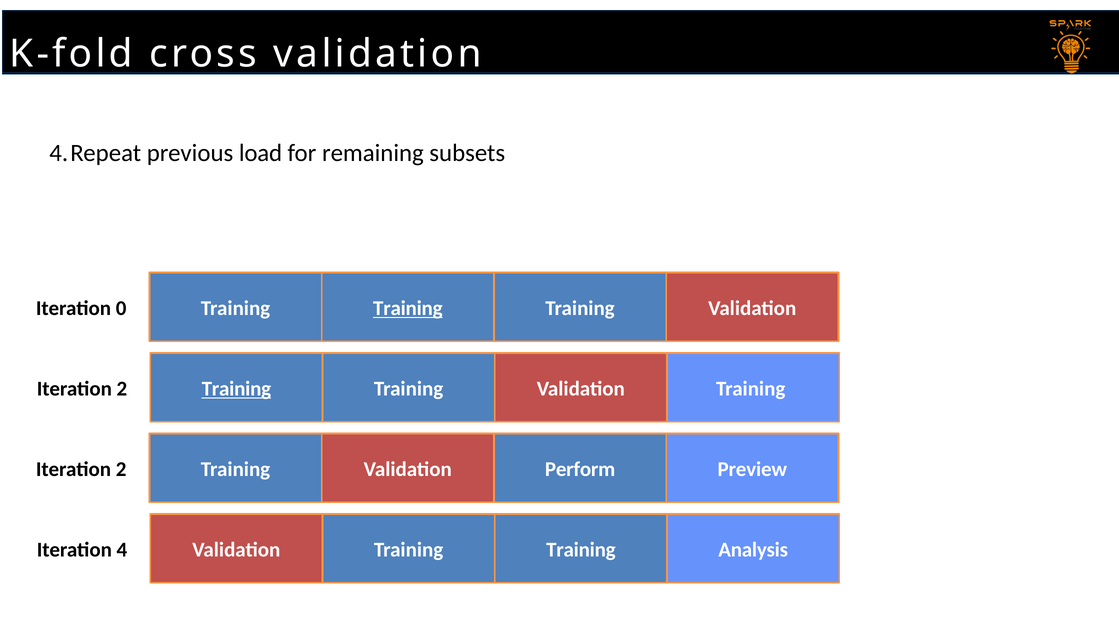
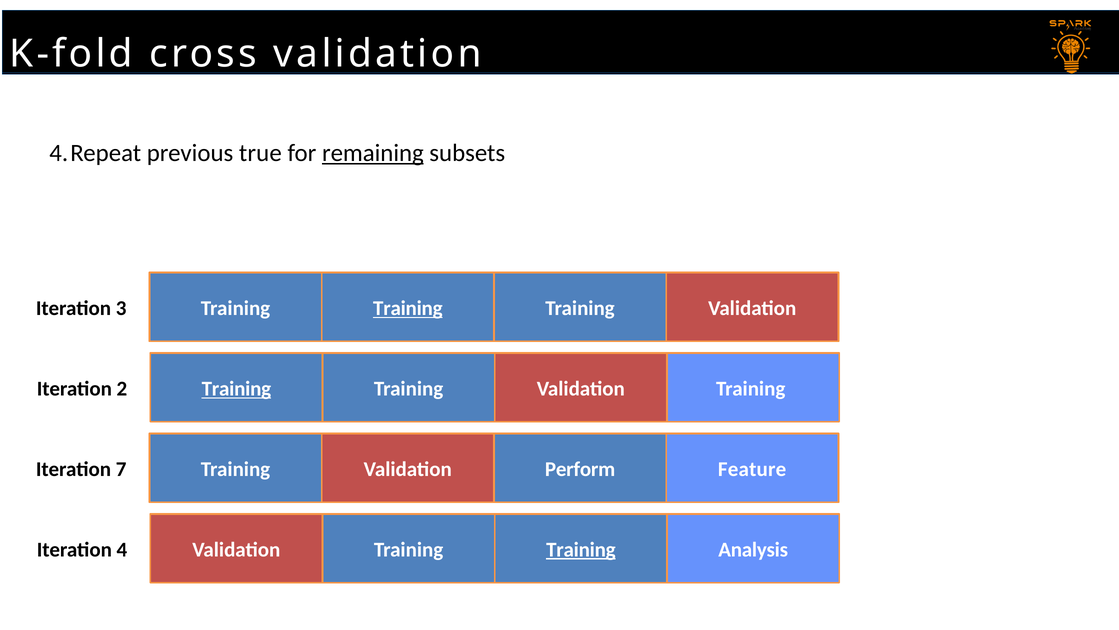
load: load -> true (260, 153)
remaining underline: none -> present (373, 153)
0: 0 -> 3 (121, 308)
2: 2 -> 7 (121, 469)
Preview: Preview -> Feature (752, 469)
Training underline: none -> present (581, 549)
